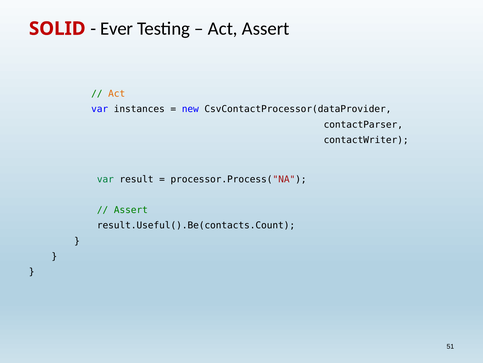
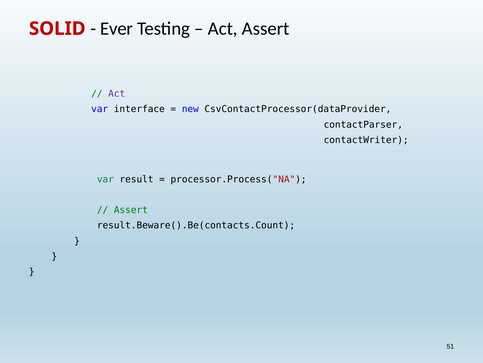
Act colour: orange -> purple (117, 94)
instances: instances -> interface (139, 109)
result.Useful().Be(contacts.Count: result.Useful().Be(contacts.Count -> result.Beware().Be(contacts.Count (196, 225)
